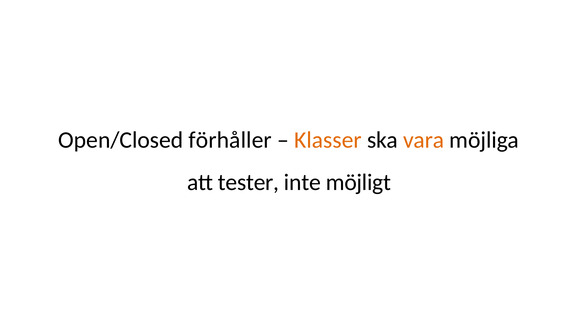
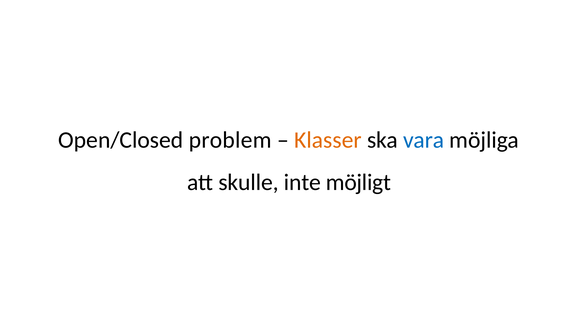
förhåller: förhåller -> problem (230, 140)
vara colour: orange -> blue (424, 140)
tester: tester -> skulle (249, 182)
